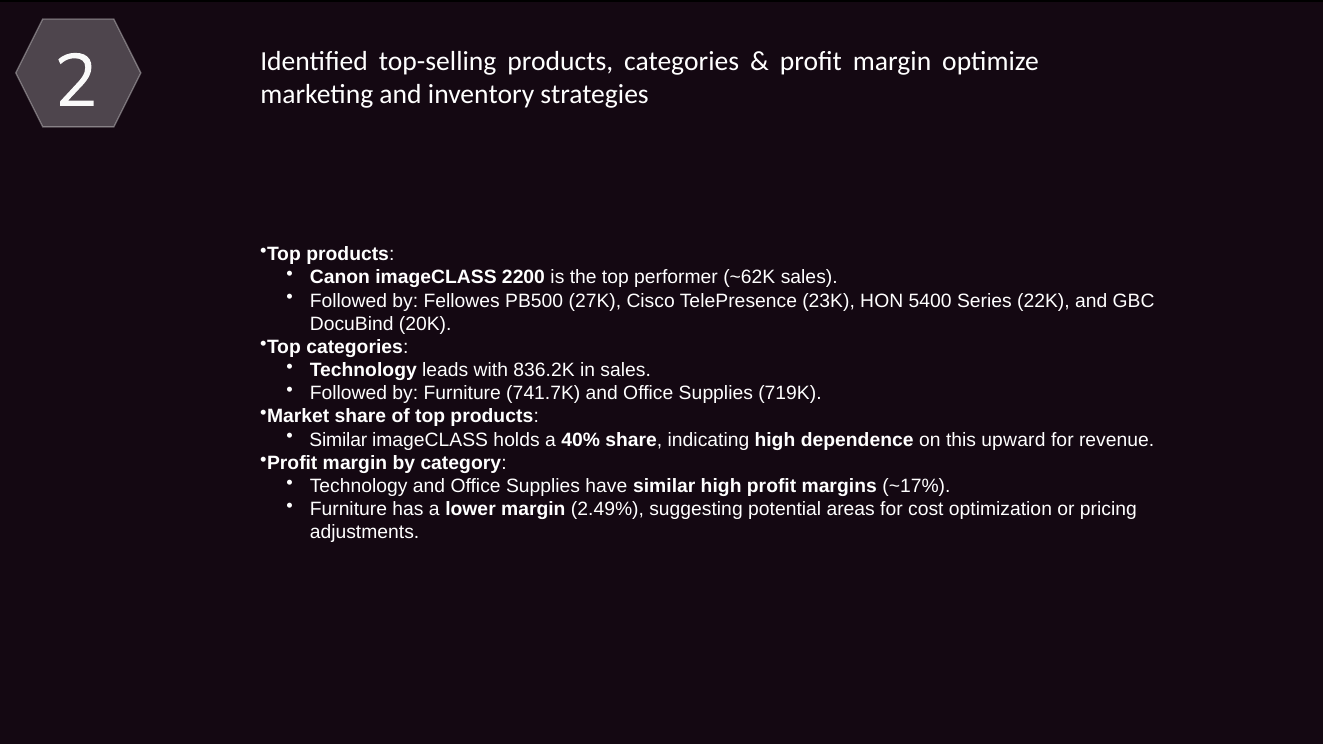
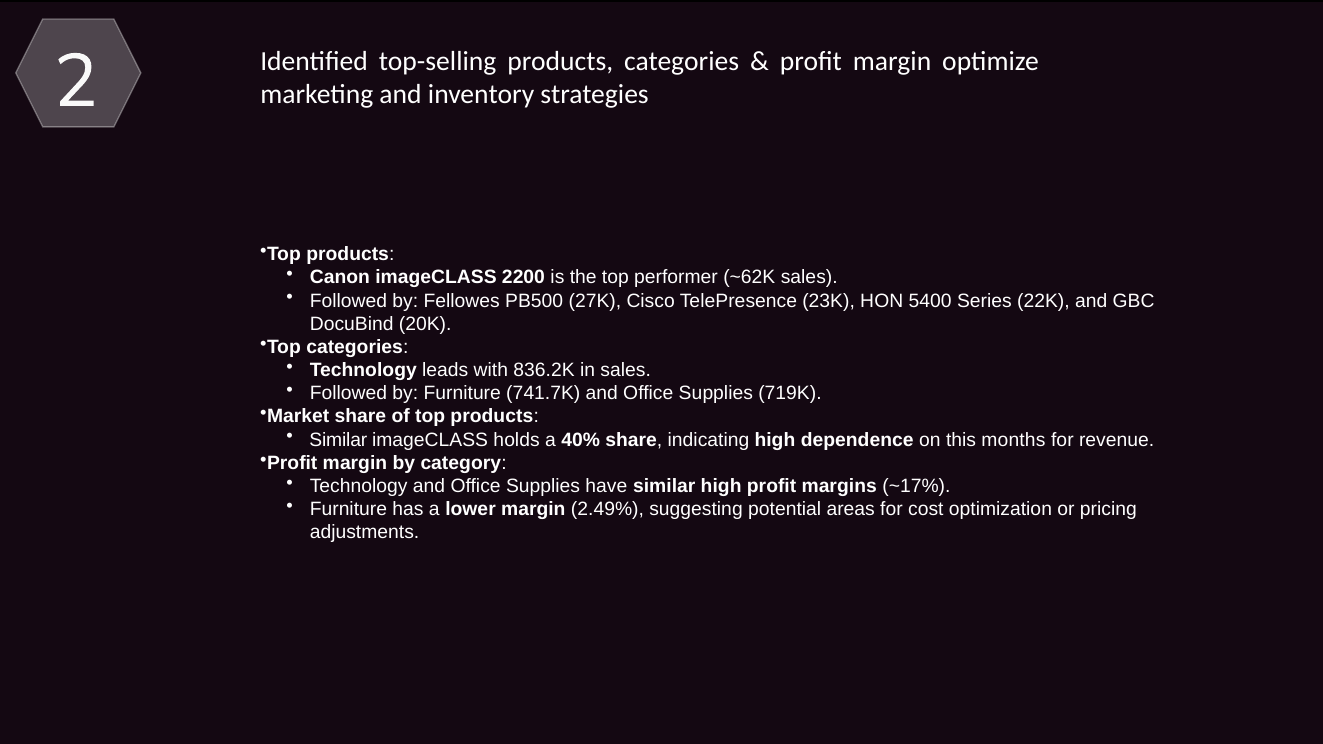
upward: upward -> months (1013, 440)
